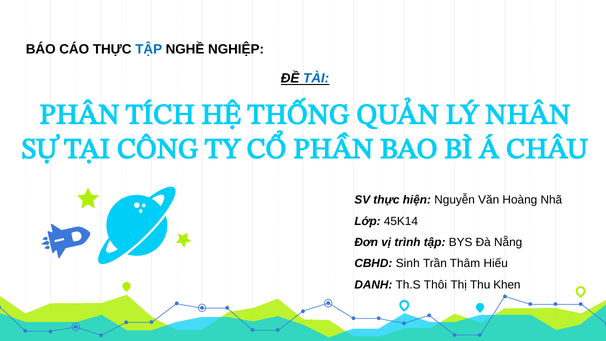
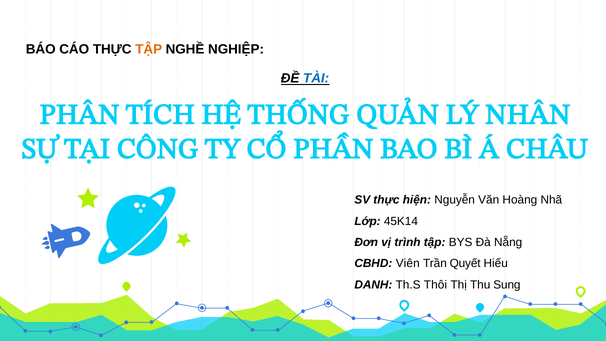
TẬP colour: blue -> orange (149, 49)
Sinh: Sinh -> Viên (408, 264)
Thâm: Thâm -> Quyết (465, 264)
Khen: Khen -> Sung (507, 285)
